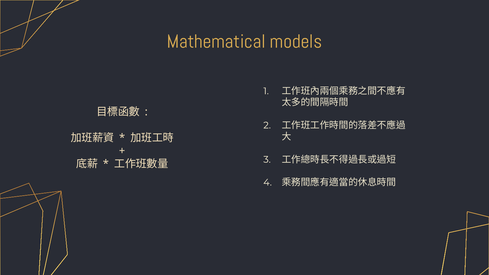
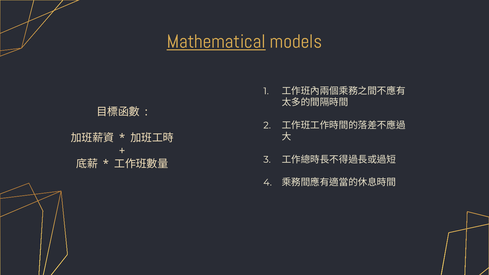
Mathematical underline: none -> present (216, 42)
